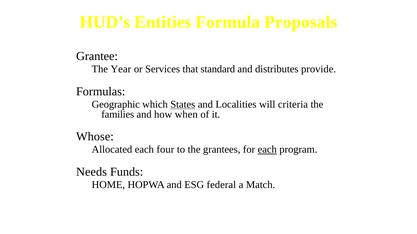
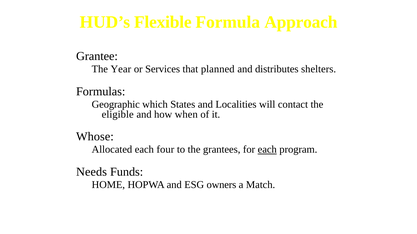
Entities: Entities -> Flexible (163, 22)
Proposals: Proposals -> Approach (301, 22)
standard: standard -> planned (218, 69)
provide: provide -> shelters (319, 69)
States underline: present -> none (183, 105)
criteria: criteria -> contact (293, 105)
families: families -> eligible (118, 115)
federal: federal -> owners (221, 185)
